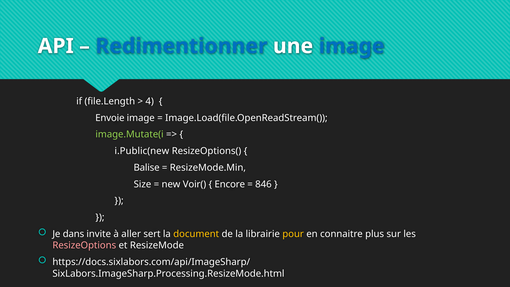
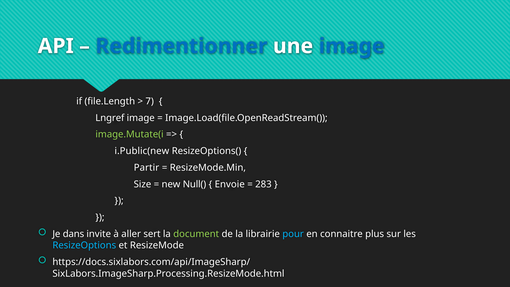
4: 4 -> 7 (150, 101)
Envoie: Envoie -> Lngref (110, 118)
Balise: Balise -> Partir (147, 168)
Voir(: Voir( -> Null( (194, 184)
Encore: Encore -> Envoie (230, 184)
846: 846 -> 283 (263, 184)
document colour: yellow -> light green (196, 234)
pour colour: yellow -> light blue (293, 234)
ResizeOptions colour: pink -> light blue (84, 245)
